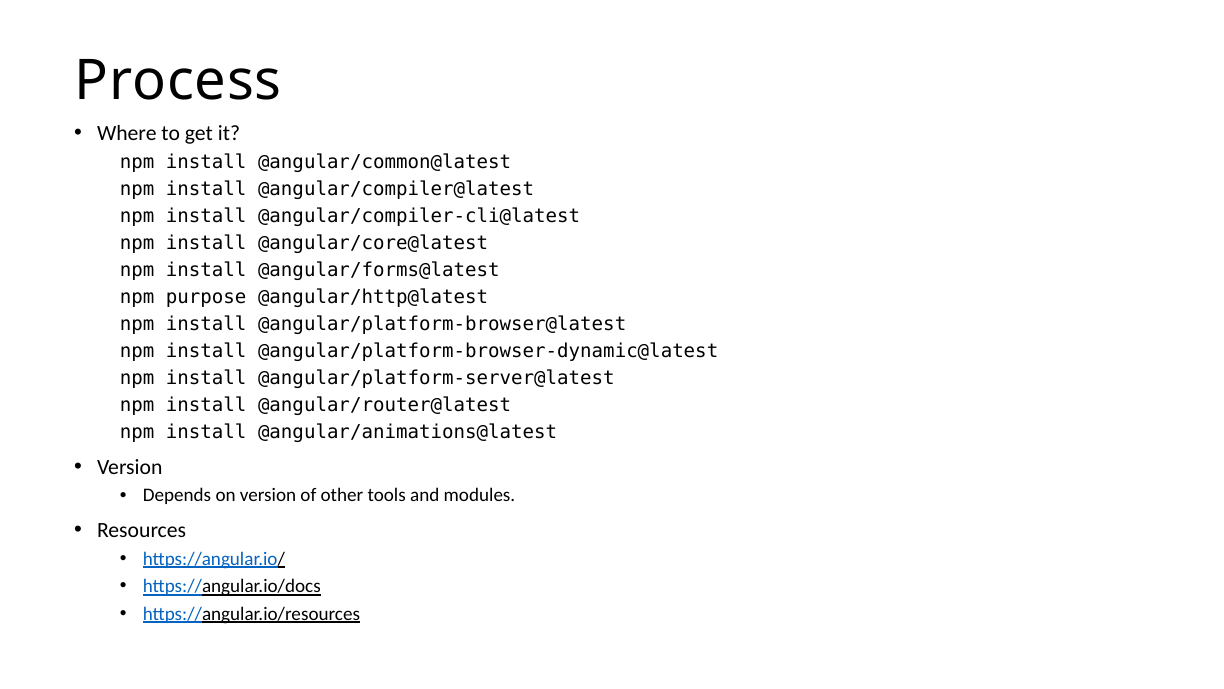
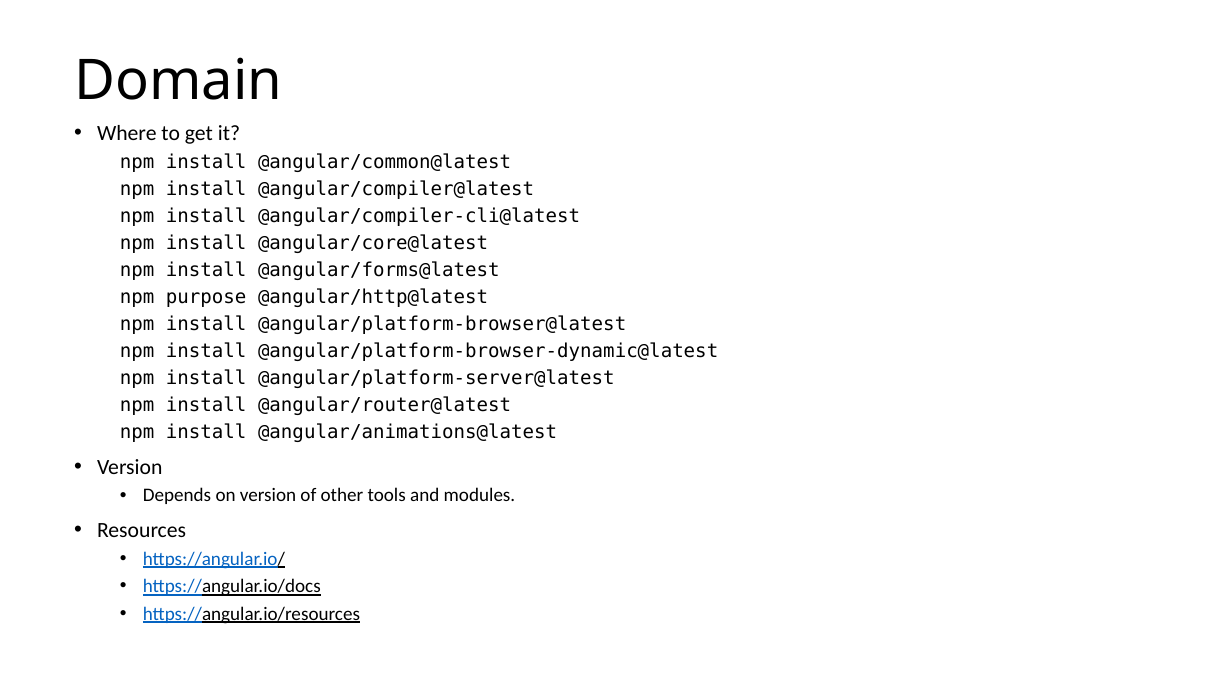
Process: Process -> Domain (178, 81)
